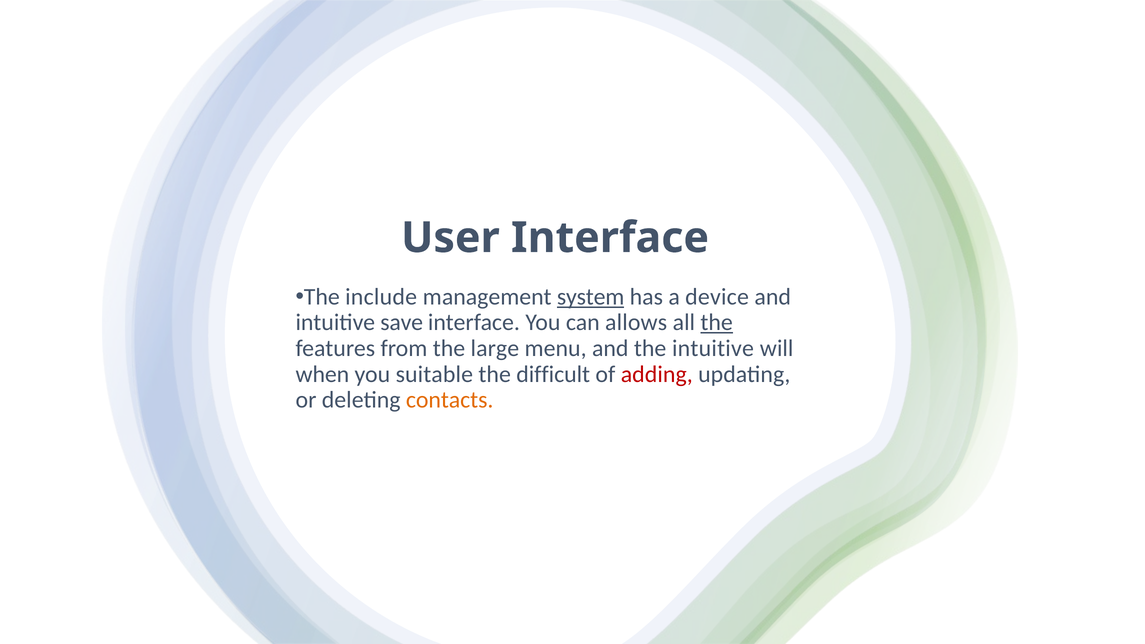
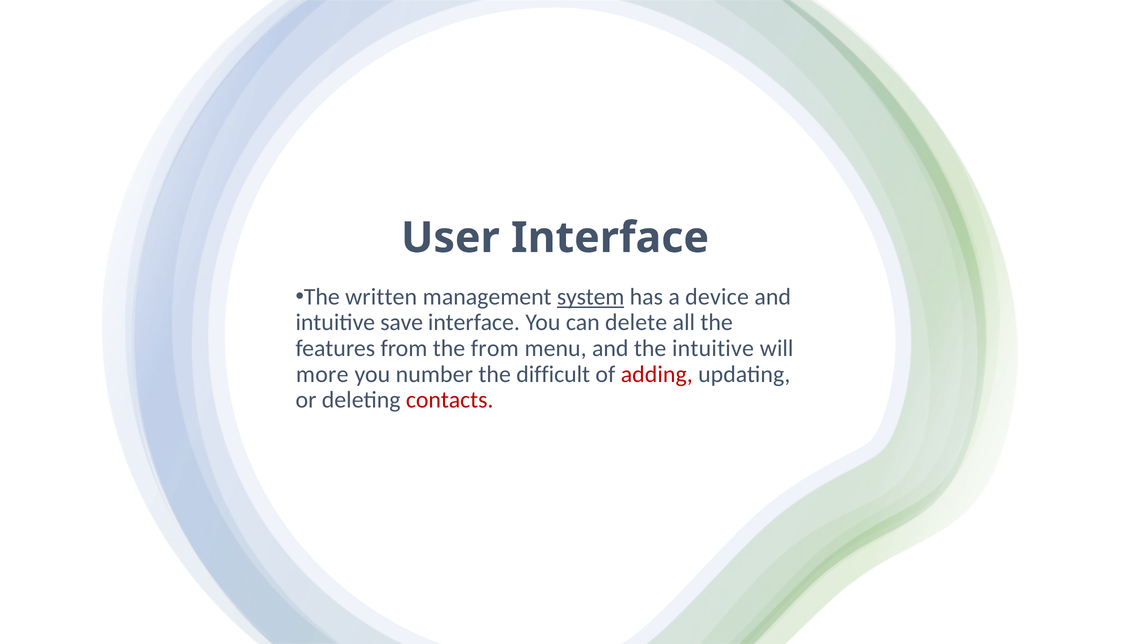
include: include -> written (381, 297)
allows: allows -> delete (636, 323)
the underline: present -> none (717, 323)
the large: large -> from (495, 348)
when: when -> more (322, 374)
suitable: suitable -> number (434, 374)
contacts colour: orange -> red (450, 400)
